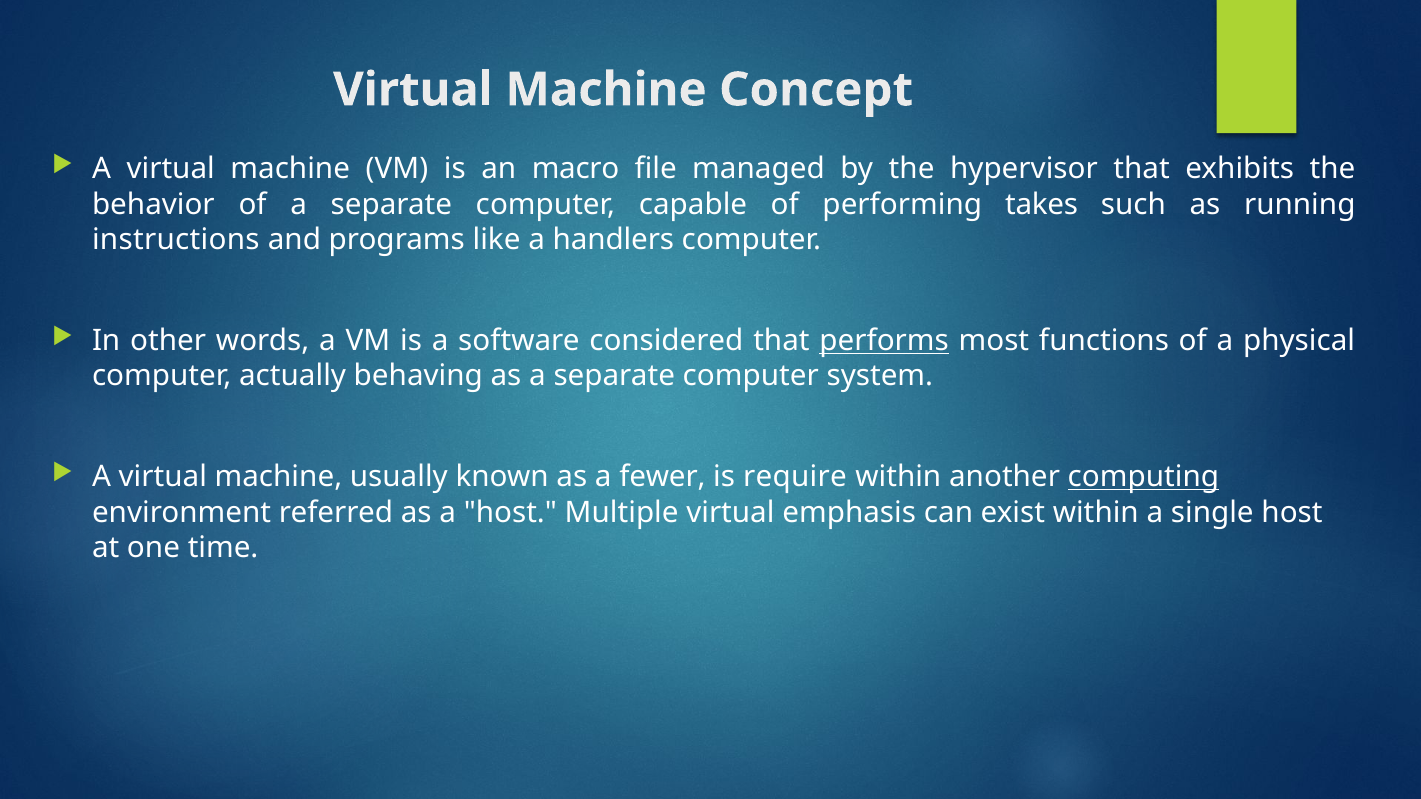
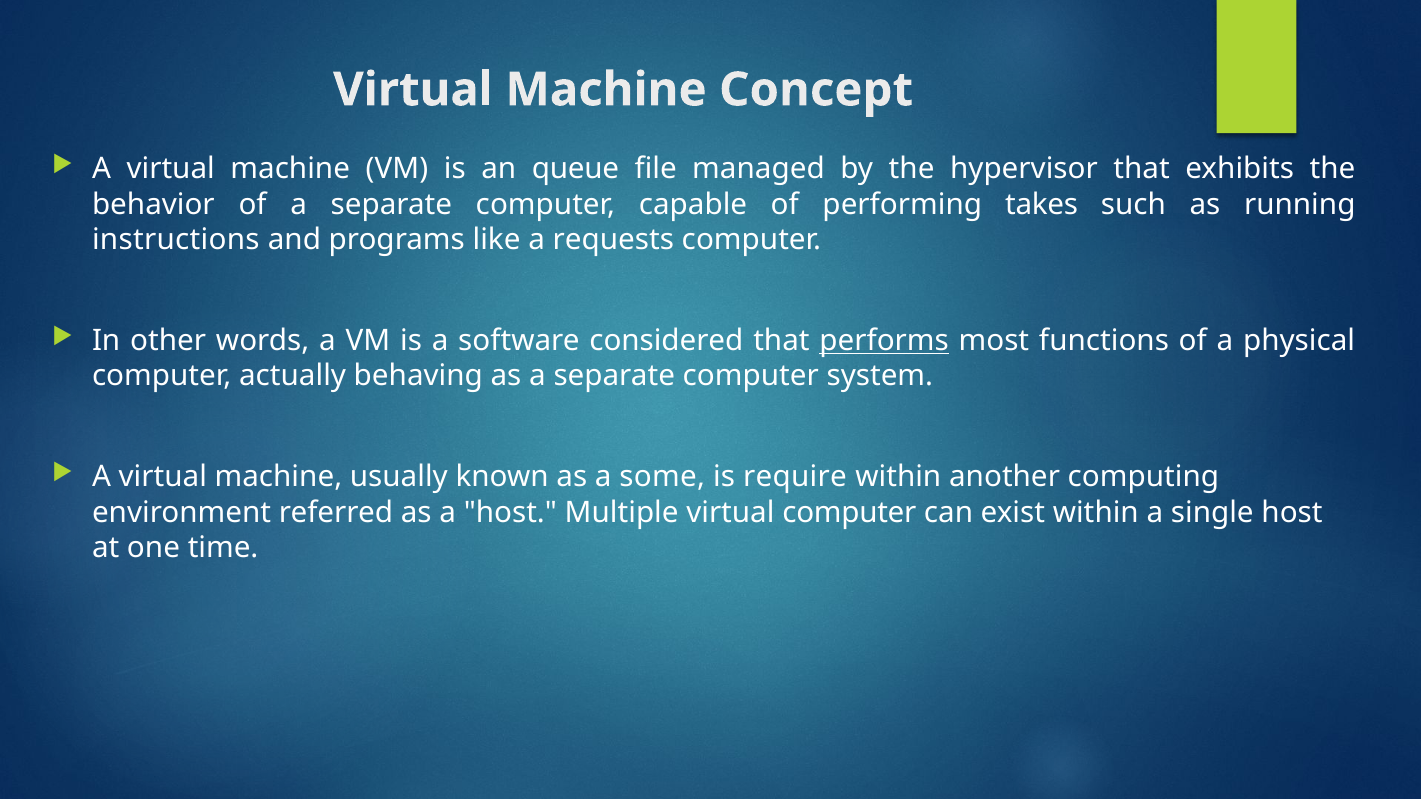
macro: macro -> queue (576, 169)
handlers: handlers -> requests (613, 240)
fewer: fewer -> some (662, 477)
computing underline: present -> none (1143, 477)
virtual emphasis: emphasis -> computer (849, 513)
